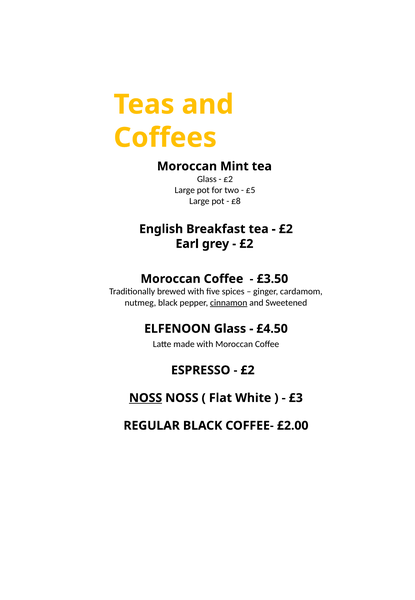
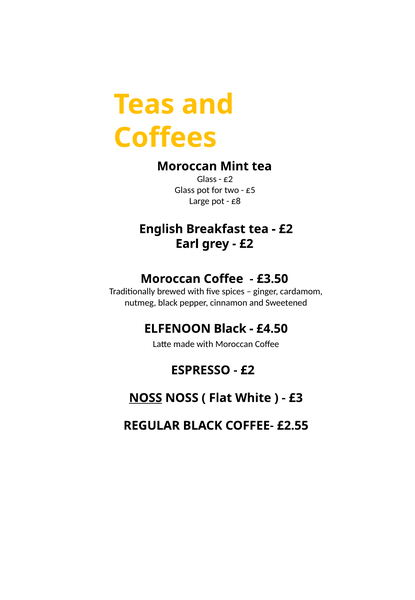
Large: Large -> Glass (185, 190)
cinnamon underline: present -> none (229, 302)
ELFENOON Glass: Glass -> Black (230, 328)
£2.00: £2.00 -> £2.55 (293, 425)
